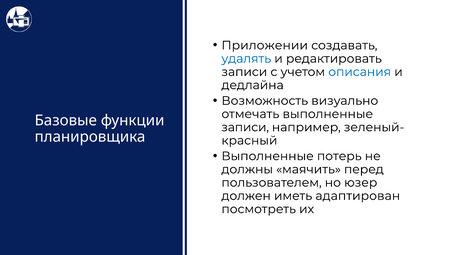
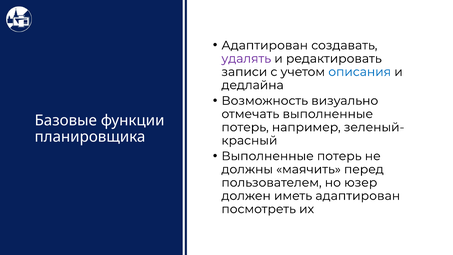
Приложении: Приложении -> Адаптирован (265, 45)
удалять colour: blue -> purple (246, 59)
записи: записи -> потерь (245, 127)
